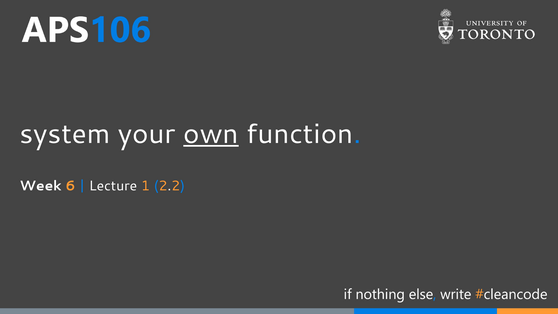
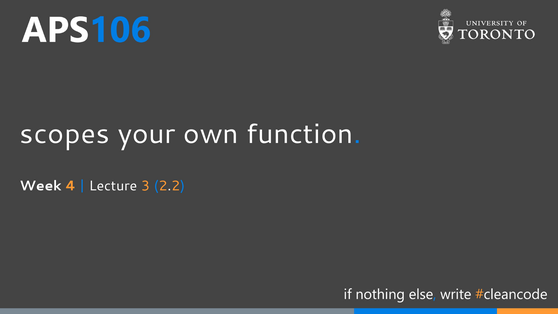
system: system -> scopes (65, 134)
own underline: present -> none (211, 134)
6: 6 -> 4 (71, 186)
1: 1 -> 3 (145, 186)
